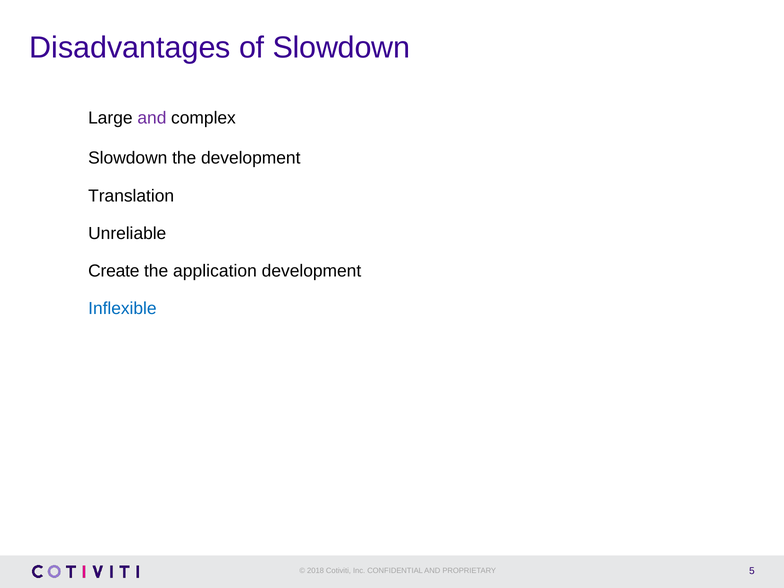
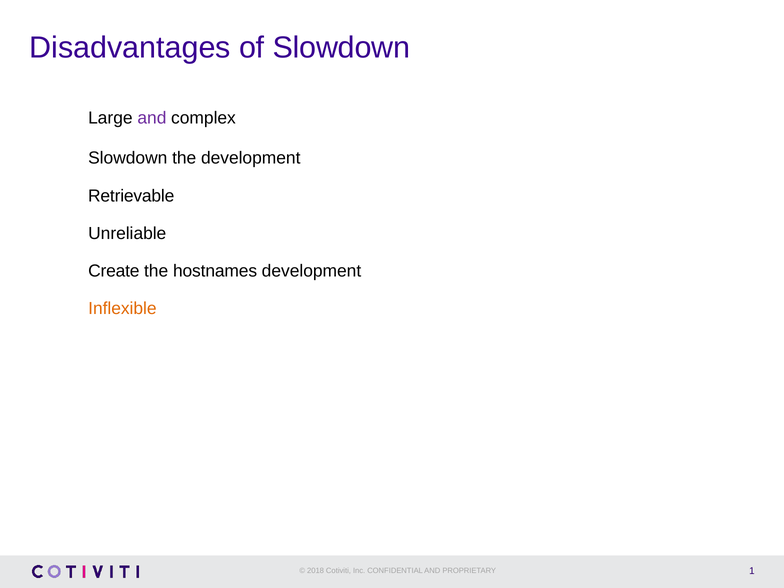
Translation: Translation -> Retrievable (131, 196)
application: application -> hostnames (215, 271)
Inflexible colour: blue -> orange (122, 309)
5: 5 -> 1 (752, 571)
